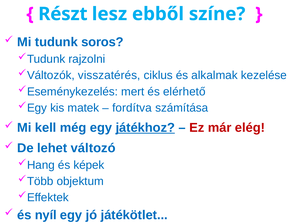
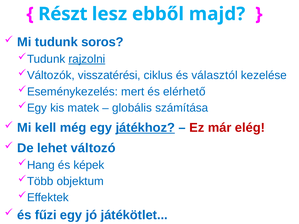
színe: színe -> majd (217, 14)
rajzolni underline: none -> present (87, 59)
visszatérés: visszatérés -> visszatérési (109, 75)
alkalmak: alkalmak -> választól (215, 75)
fordítva: fordítva -> globális (132, 108)
nyíl: nyíl -> fűzi (46, 215)
